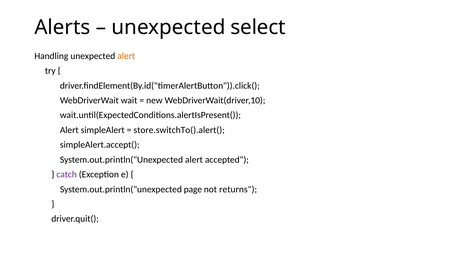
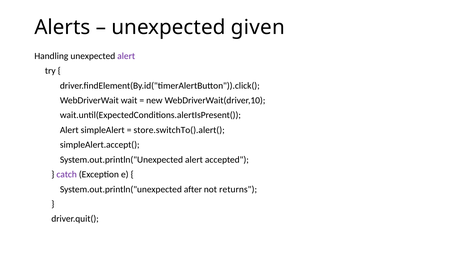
select: select -> given (258, 27)
alert colour: orange -> purple (126, 56)
page: page -> after (193, 190)
